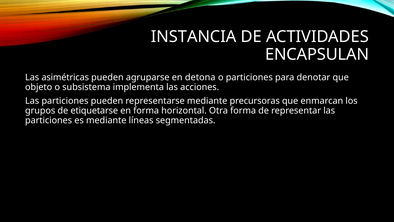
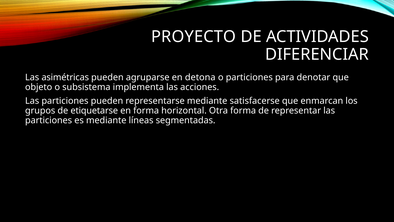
INSTANCIA: INSTANCIA -> PROYECTO (194, 37)
ENCAPSULAN: ENCAPSULAN -> DIFERENCIAR (317, 54)
precursoras: precursoras -> satisfacerse (255, 101)
